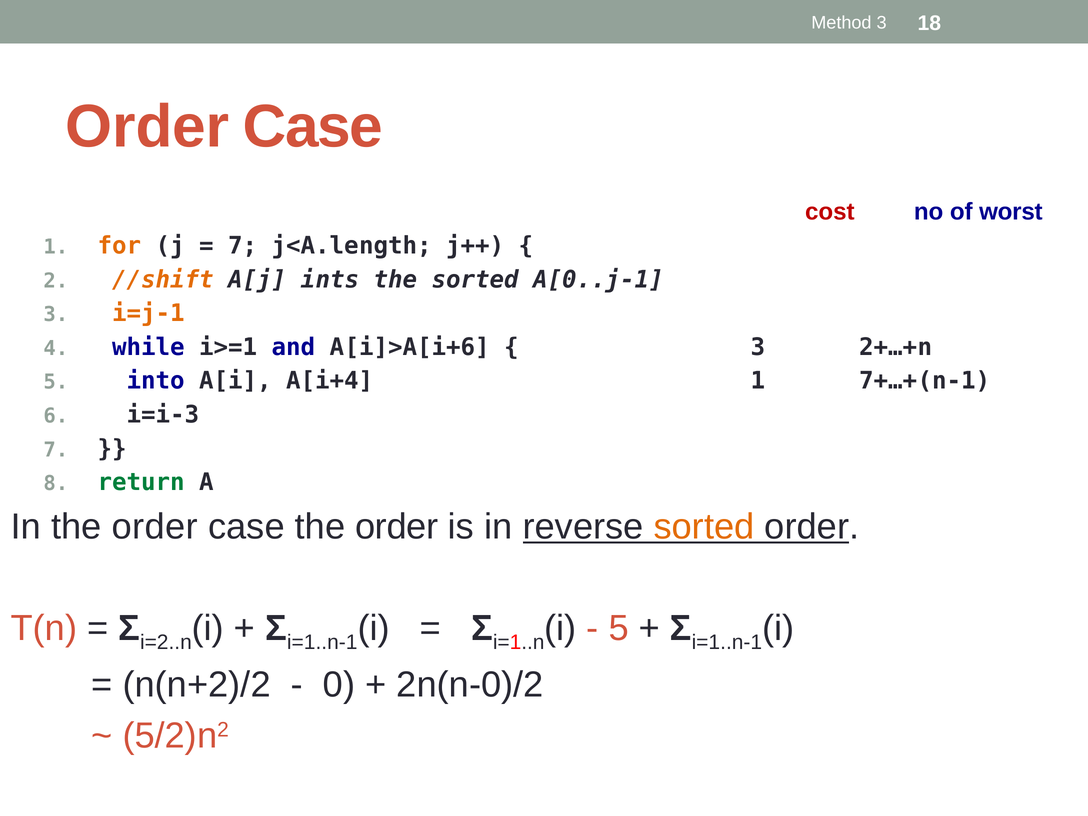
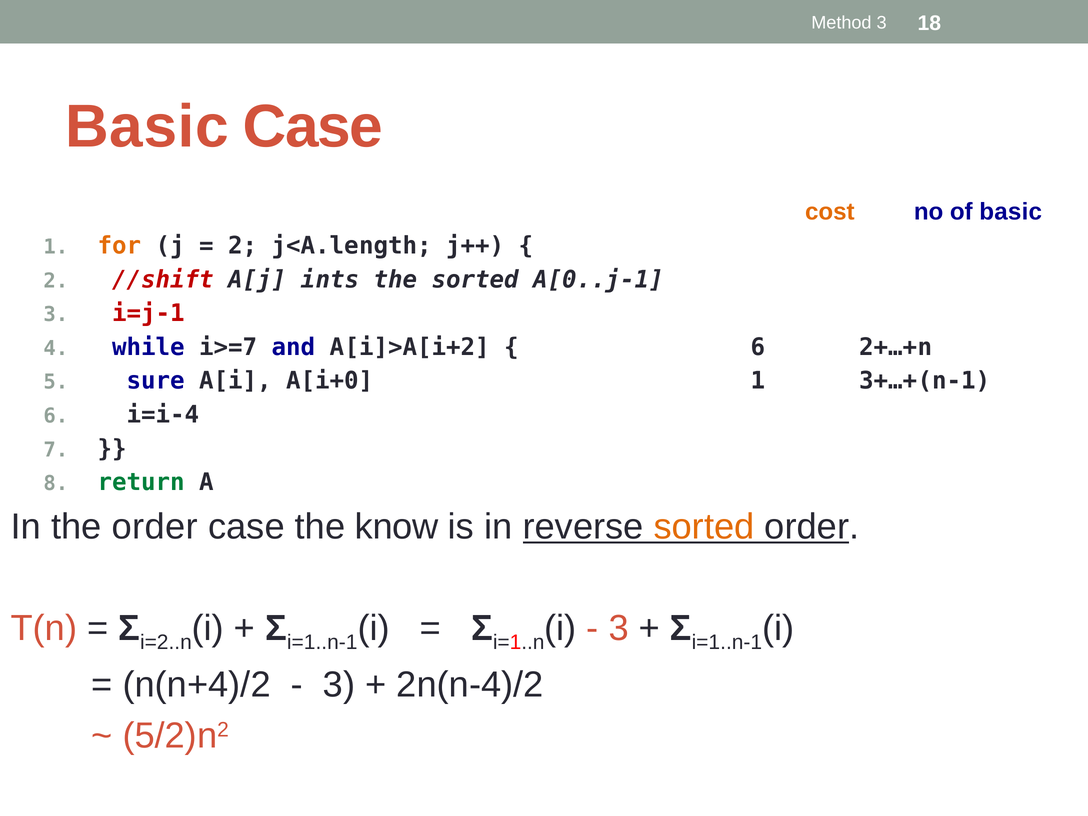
Order: Order -> Basic (147, 127)
cost colour: red -> orange (830, 212)
of worst: worst -> basic (1011, 212)
7: 7 -> 2 (243, 246)
//shift colour: orange -> red (163, 280)
i=j-1 colour: orange -> red (149, 313)
i>=1: i>=1 -> i>=7 (228, 347)
A[i]>A[i+6: A[i]>A[i+6 -> A[i]>A[i+2 (410, 347)
3: 3 -> 6 (758, 347)
into: into -> sure (156, 381)
A[i+4: A[i+4 -> A[i+0 (330, 381)
7+…+(n-1: 7+…+(n-1 -> 3+…+(n-1 (925, 381)
i=i-3: i=i-3 -> i=i-4 (163, 415)
case the order: order -> know (397, 527)
5: 5 -> 3 (619, 628)
n(n+2)/2: n(n+2)/2 -> n(n+4)/2 (197, 685)
0: 0 -> 3 (339, 685)
2n(n-0)/2: 2n(n-0)/2 -> 2n(n-4)/2 (470, 685)
